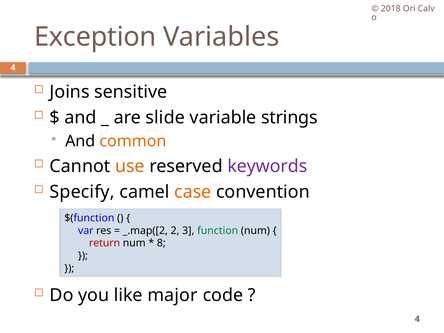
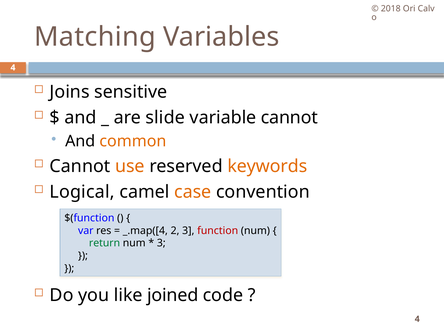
Exception: Exception -> Matching (95, 37)
variable strings: strings -> cannot (289, 118)
keywords colour: purple -> orange (267, 166)
Specify: Specify -> Logical (82, 192)
_.map([2: _.map([2 -> _.map([4 (145, 231)
function colour: green -> red (218, 231)
return colour: red -> green (105, 243)
8: 8 -> 3 (161, 243)
major: major -> joined (173, 295)
